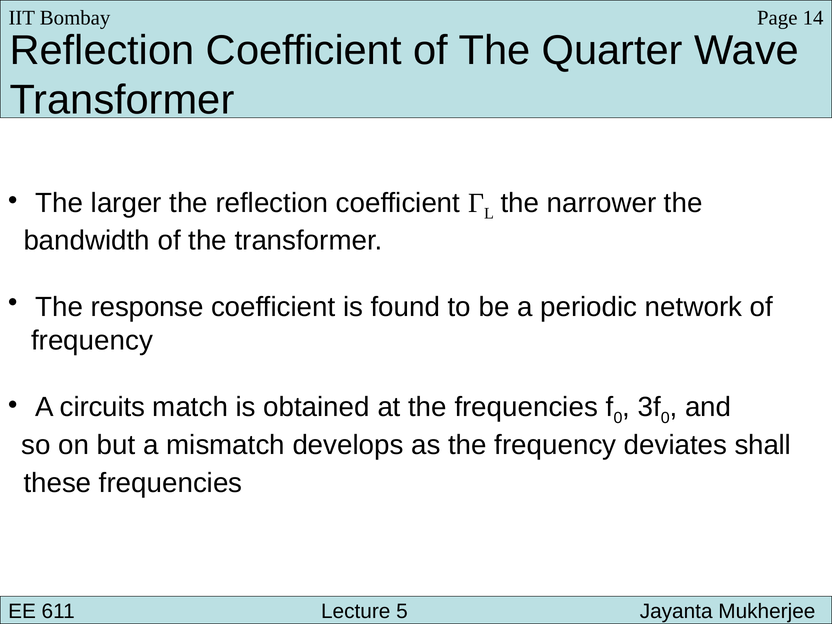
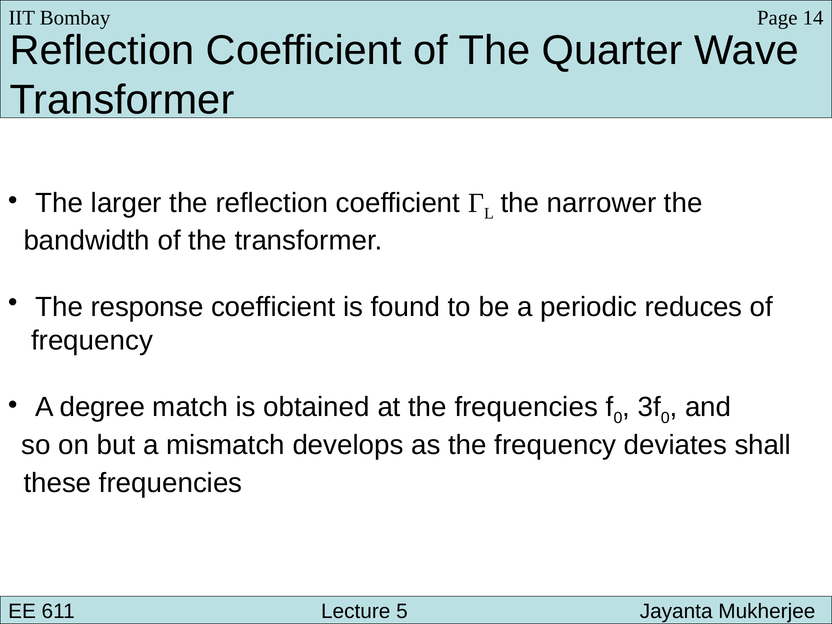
network: network -> reduces (694, 307)
circuits: circuits -> degree (102, 407)
